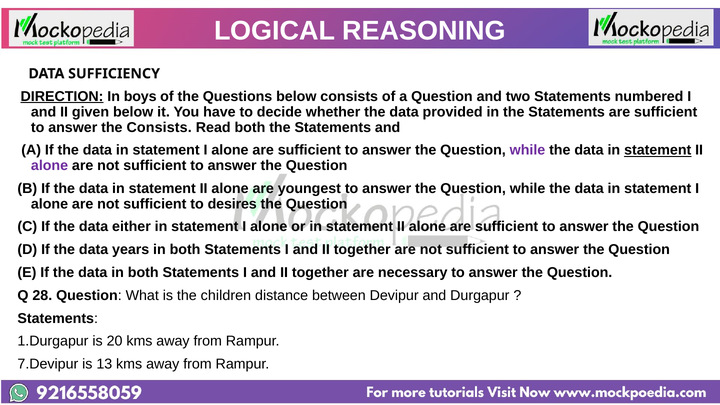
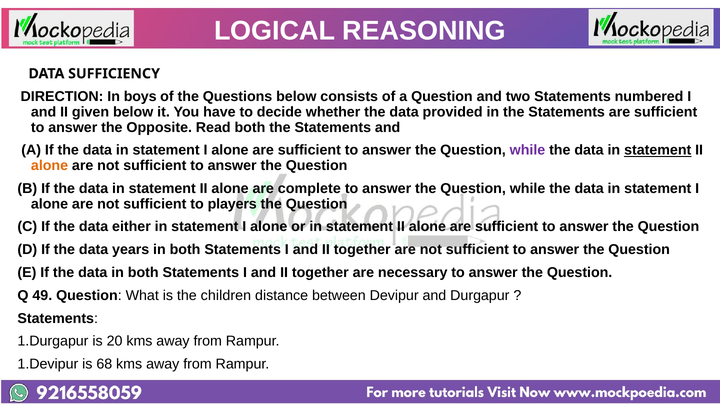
DIRECTION underline: present -> none (62, 97)
the Consists: Consists -> Opposite (159, 127)
alone colour: purple -> orange (50, 166)
youngest: youngest -> complete (309, 188)
desires: desires -> players (232, 204)
28: 28 -> 49 (42, 295)
7.Devipur: 7.Devipur -> 1.Devipur (48, 364)
13: 13 -> 68 (104, 364)
